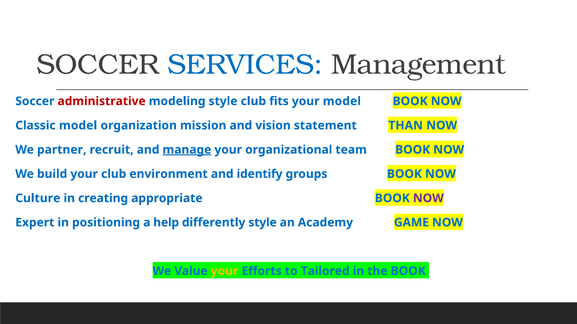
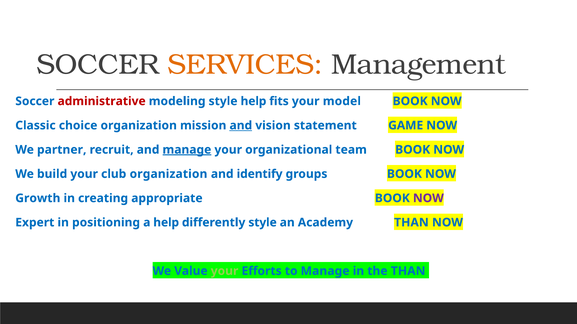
SERVICES colour: blue -> orange (245, 65)
style club: club -> help (253, 101)
Classic model: model -> choice (78, 126)
and underline: none -> present (241, 126)
THAN: THAN -> GAME (406, 126)
club environment: environment -> organization (168, 174)
Culture: Culture -> Growth (38, 199)
Academy GAME: GAME -> THAN (411, 223)
your colour: yellow -> light green (225, 271)
to Tailored: Tailored -> Manage (325, 271)
the BOOK: BOOK -> THAN (408, 271)
